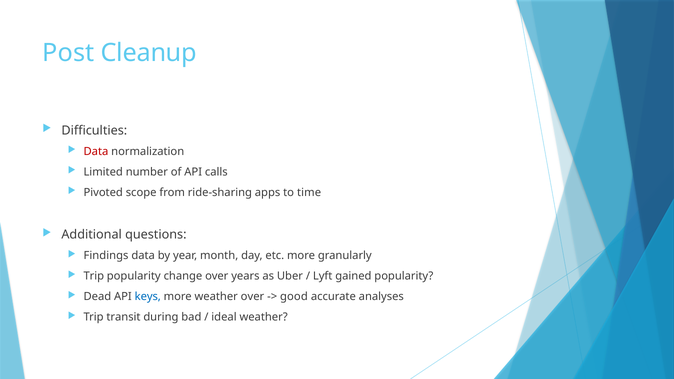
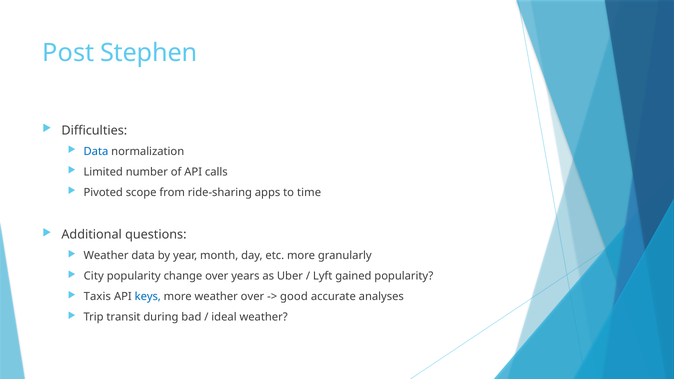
Cleanup: Cleanup -> Stephen (149, 53)
Data colour: red -> blue (96, 152)
Findings: Findings -> Weather (106, 256)
Trip: Trip -> City (94, 276)
Dead: Dead -> Taxis (97, 297)
